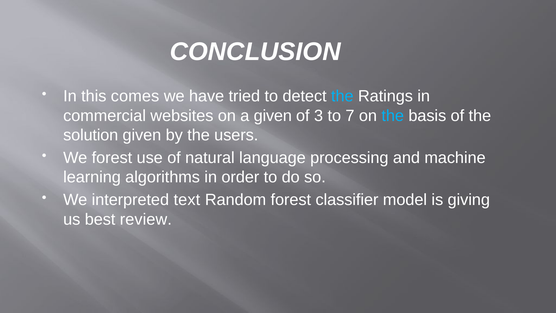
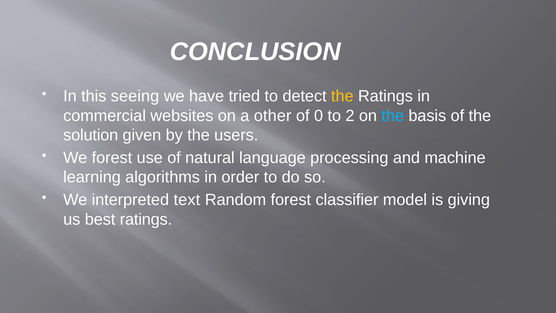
comes: comes -> seeing (135, 96)
the colour: light blue -> yellow (342, 96)
a given: given -> other (273, 116)
3: 3 -> 0 (319, 116)
7: 7 -> 2 (350, 116)
best review: review -> ratings (146, 219)
